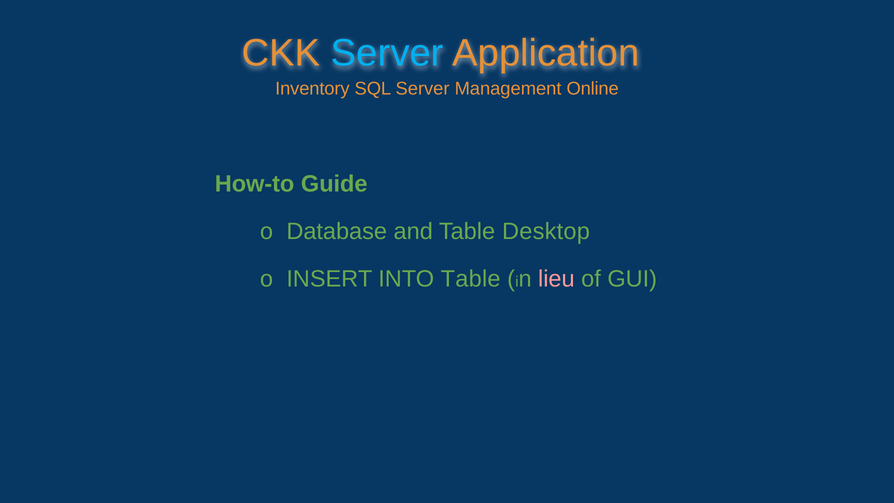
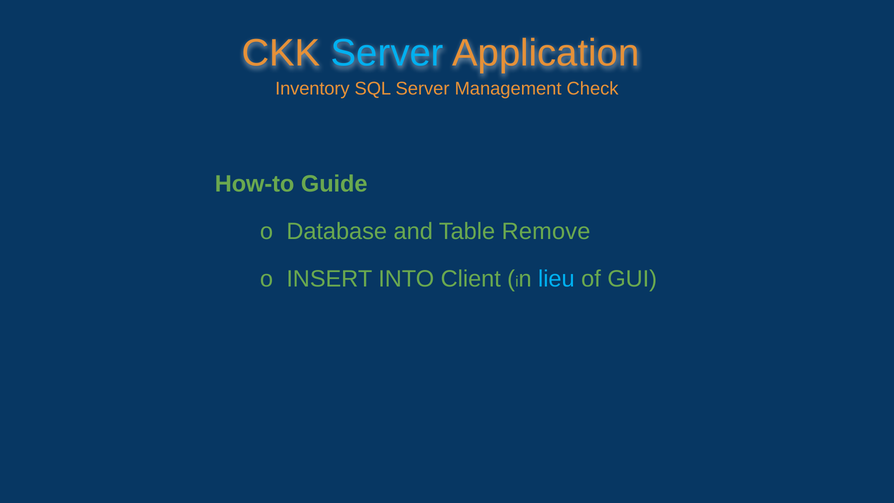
Online: Online -> Check (593, 88)
Desktop: Desktop -> Remove (546, 231)
INTO Table: Table -> Client (471, 279)
lieu colour: pink -> light blue (556, 279)
